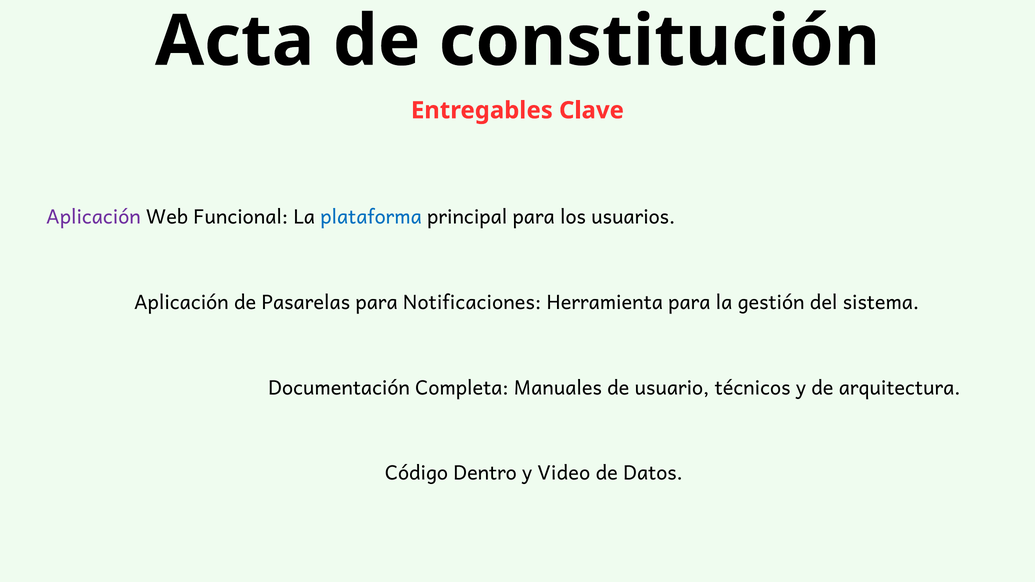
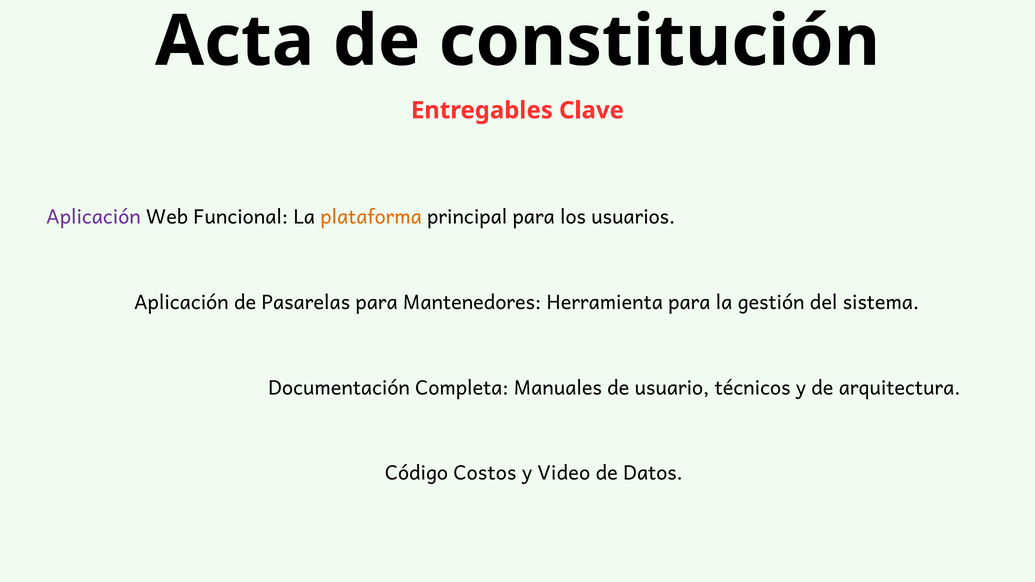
plataforma colour: blue -> orange (371, 217)
Notificaciones: Notificaciones -> Mantenedores (472, 303)
Dentro: Dentro -> Costos (485, 473)
